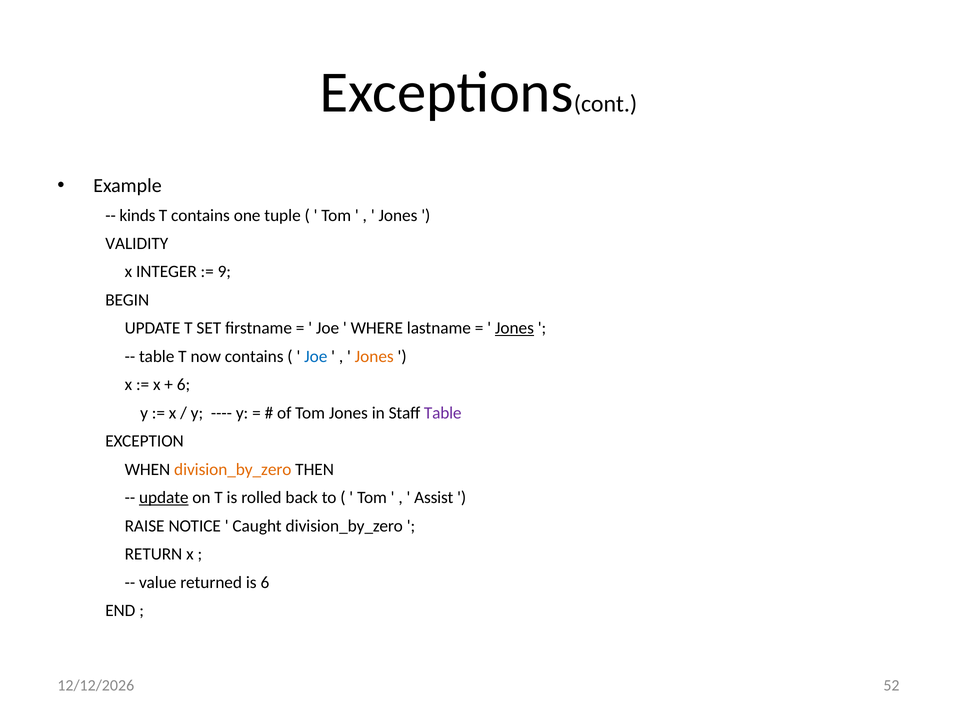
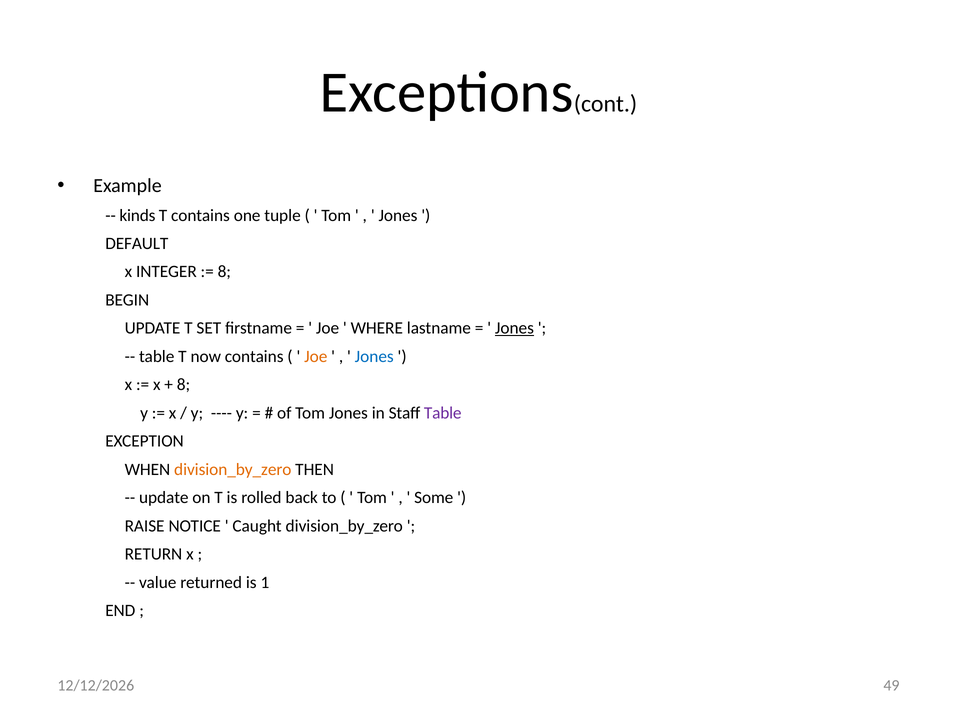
VALIDITY: VALIDITY -> DEFAULT (137, 243)
9: 9 -> 8 (224, 272)
Joe colour: blue -> orange (316, 356)
Jones colour: orange -> blue (374, 356)
6: 6 -> 8 (183, 385)
update underline: present -> none (164, 497)
Assist: Assist -> Some (434, 497)
is 6: 6 -> 1 (265, 582)
52: 52 -> 49 (891, 685)
